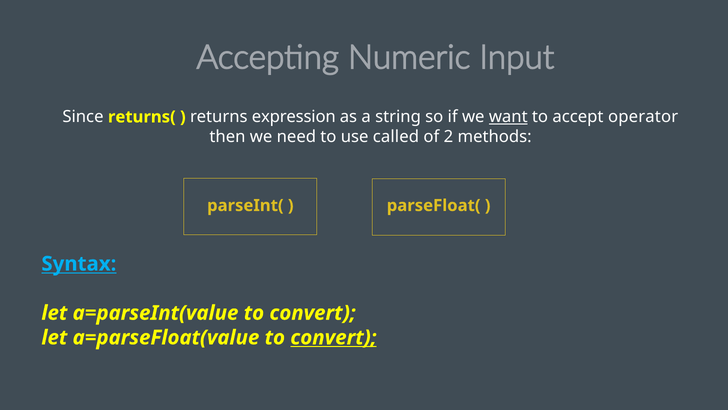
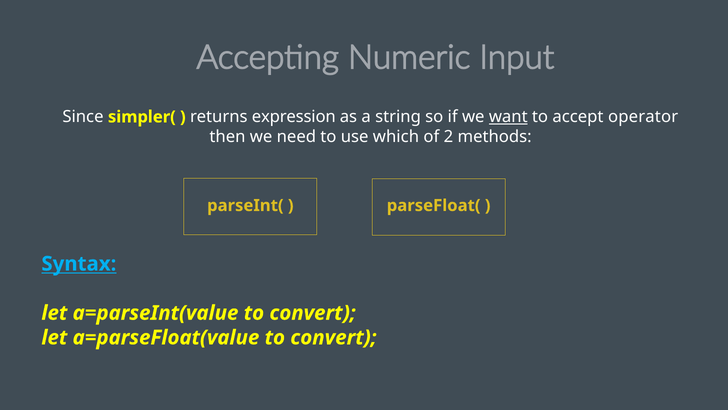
returns(: returns( -> simpler( (142, 117)
called: called -> which (396, 137)
convert underline: present -> none (333, 337)
